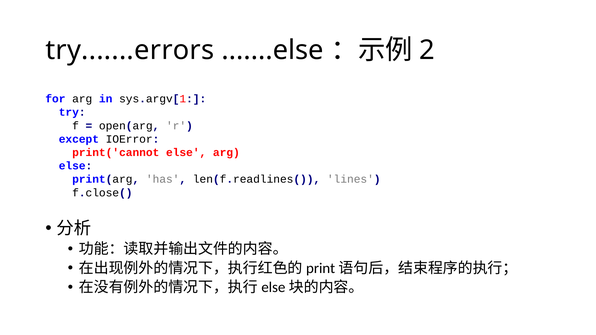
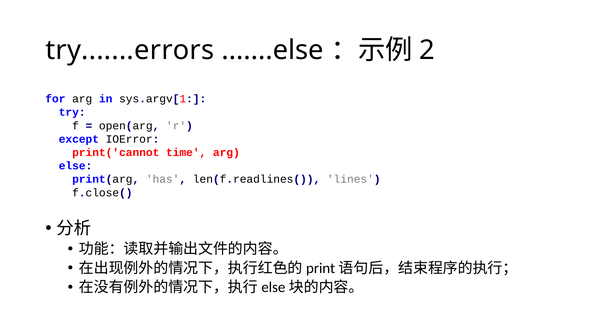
print('cannot else: else -> time (186, 153)
